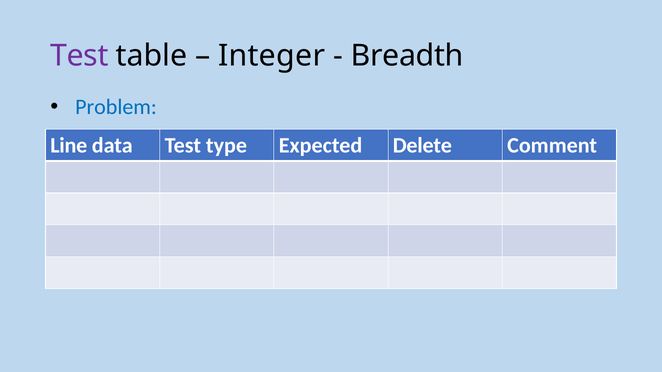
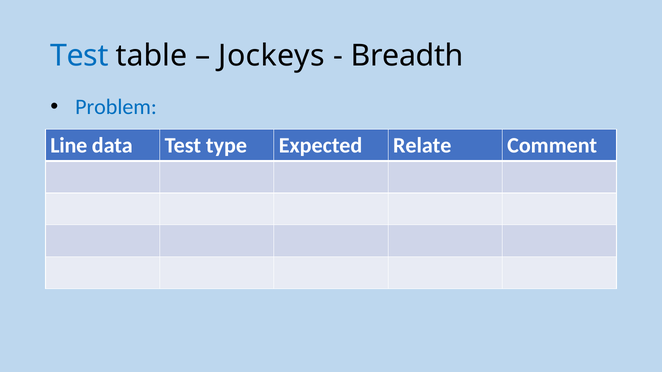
Test colour: purple -> blue (79, 56)
Integer: Integer -> Jockeys (272, 56)
Delete: Delete -> Relate (422, 145)
